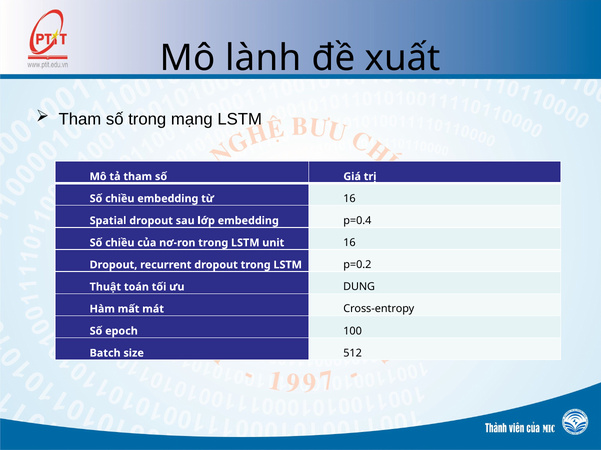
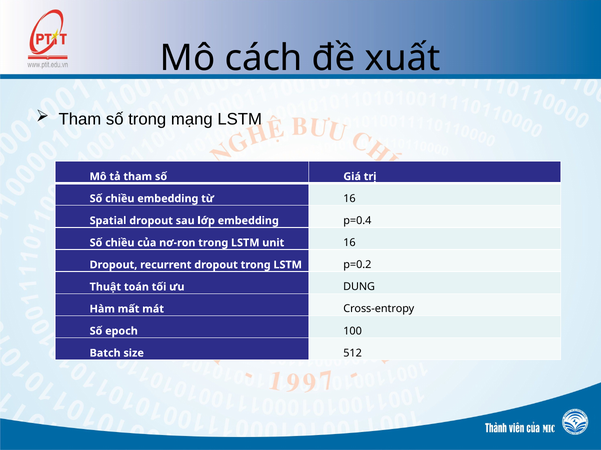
lành: lành -> cách (264, 58)
